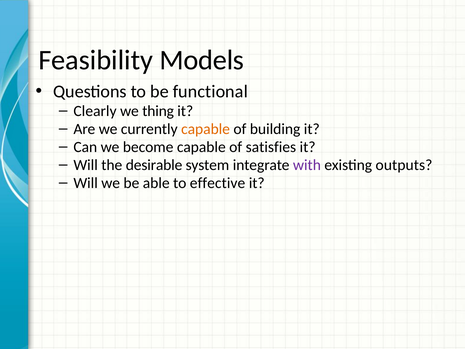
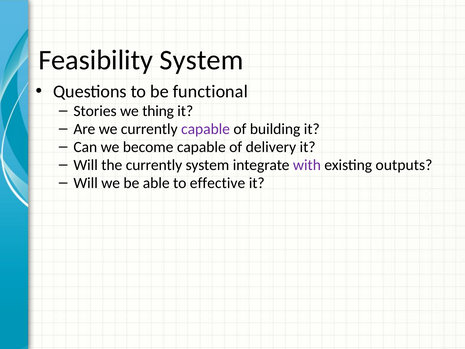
Feasibility Models: Models -> System (202, 60)
Clearly: Clearly -> Stories (95, 111)
capable colour: orange -> purple (206, 129)
satisfies: satisfies -> delivery (271, 147)
the desirable: desirable -> currently (154, 165)
